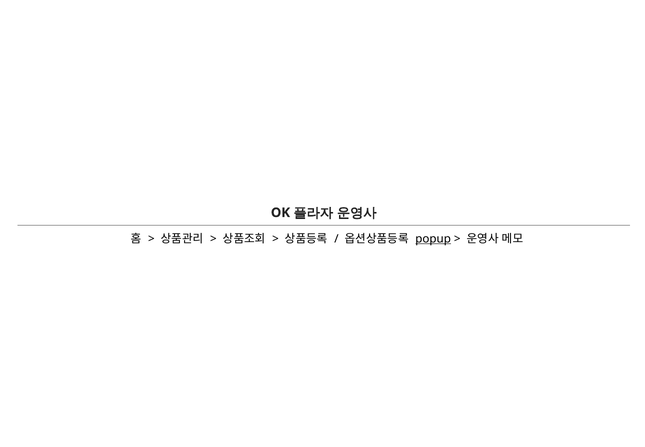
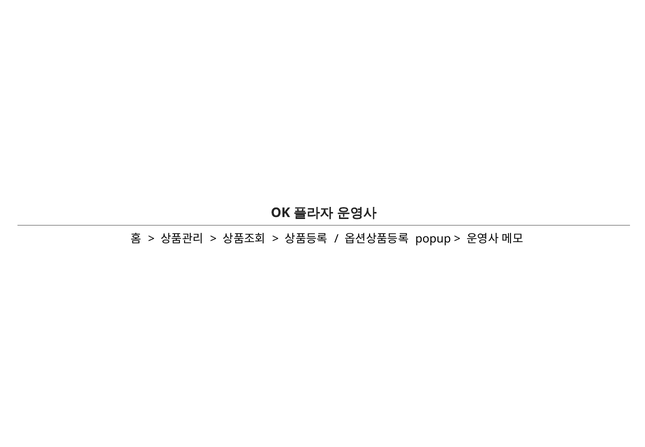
popup underline: present -> none (433, 239)
